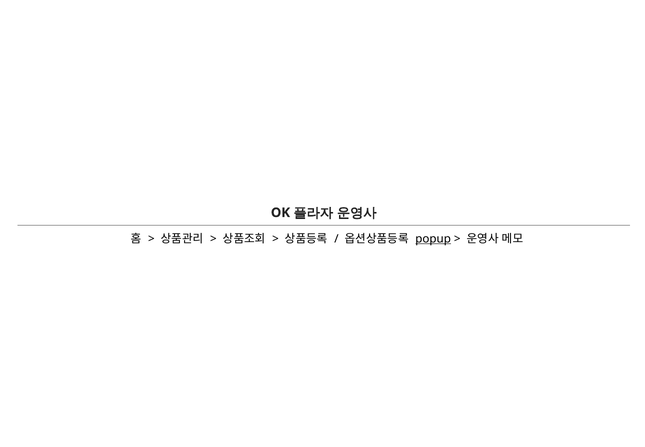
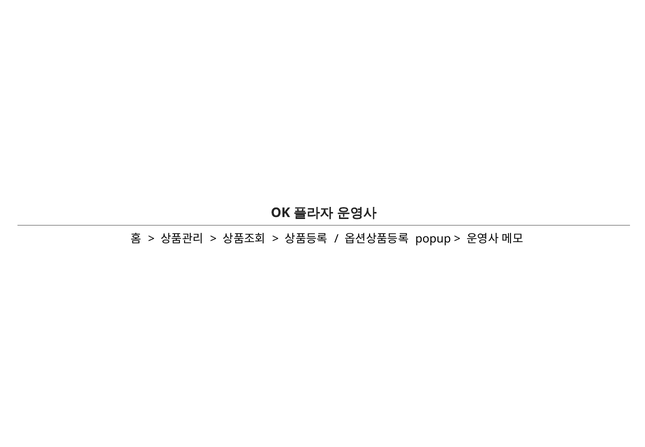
popup underline: present -> none (433, 239)
